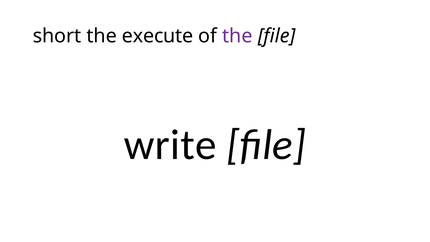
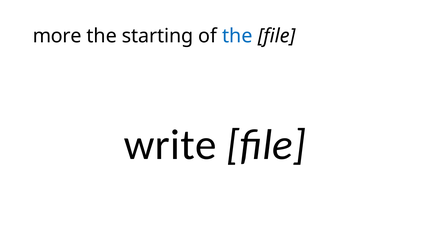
short: short -> more (57, 36)
execute: execute -> starting (158, 36)
the colour: purple -> blue (237, 36)
